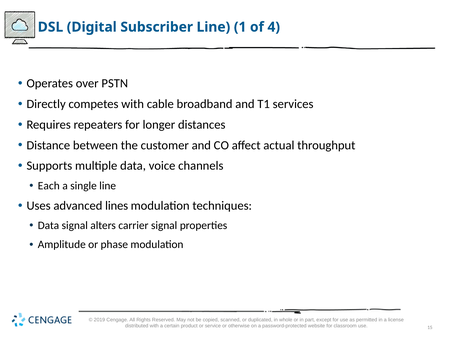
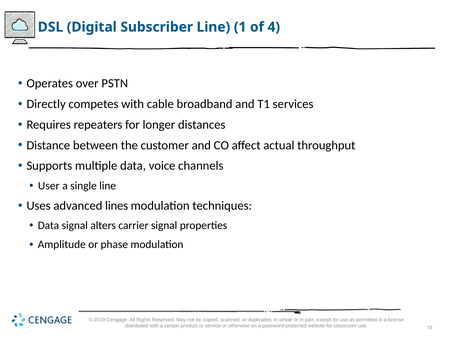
Each: Each -> User (49, 186)
